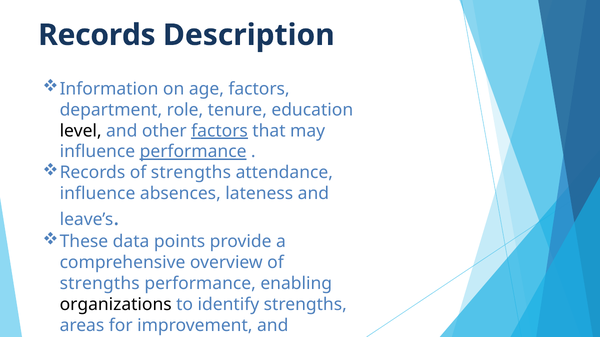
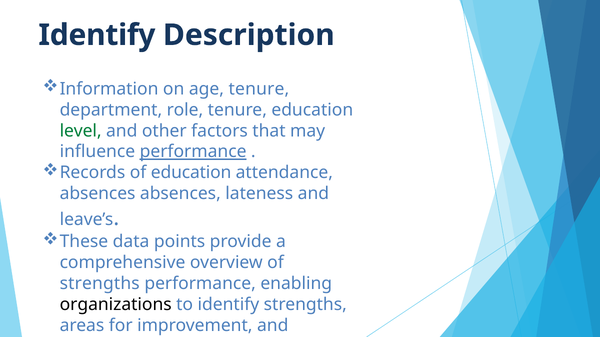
Records: Records -> Identify (97, 35)
age factors: factors -> tenure (259, 89)
level colour: black -> green (81, 131)
factors underline: present -> none (220, 131)
Records of strengths: strengths -> education (191, 173)
influence: influence -> absences (98, 194)
